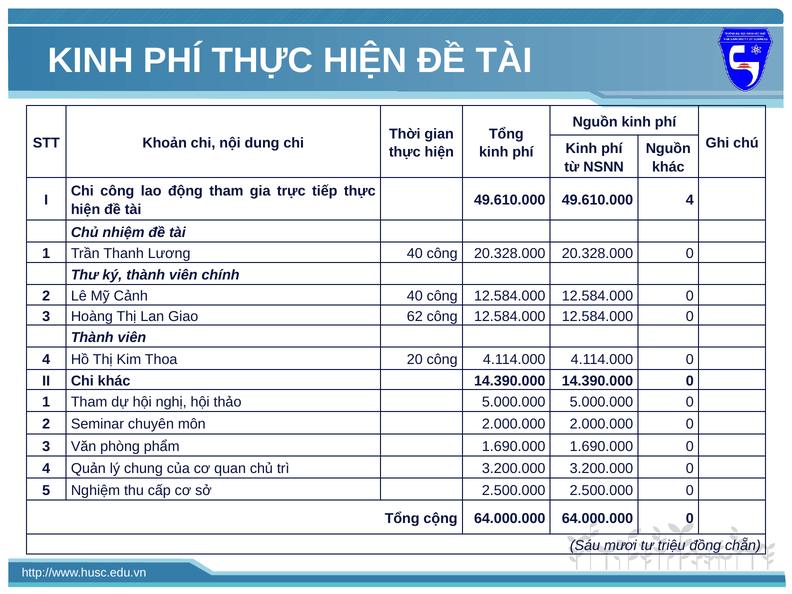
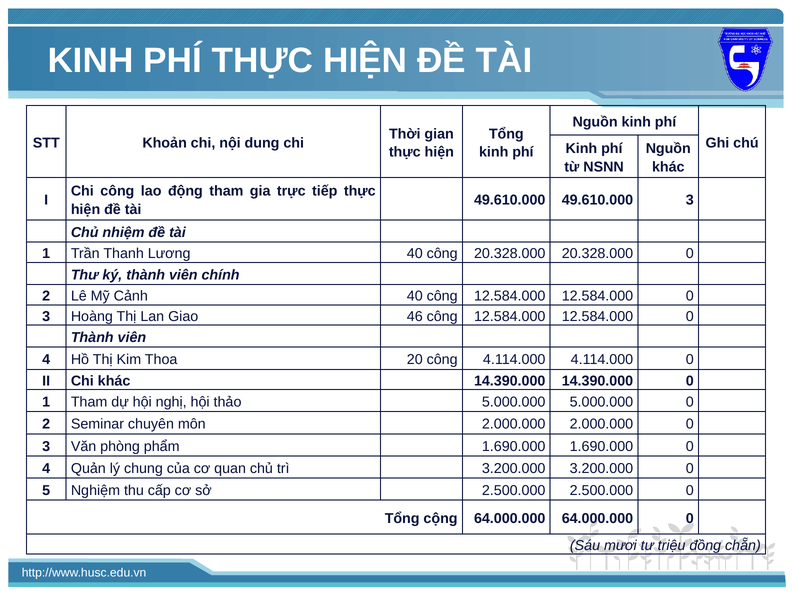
49.610.000 4: 4 -> 3 (690, 200)
62: 62 -> 46 (415, 316)
